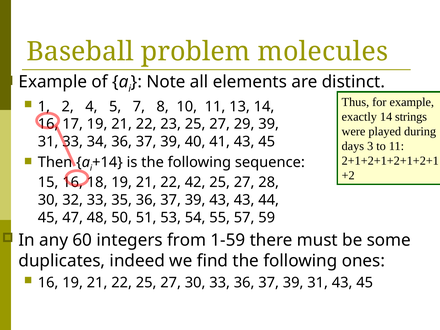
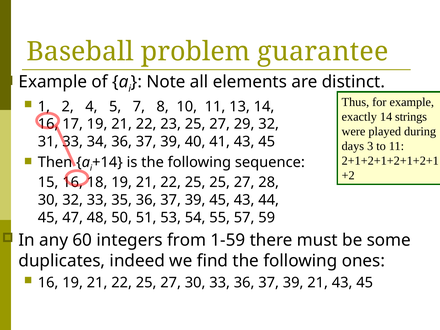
molecules: molecules -> guarantee (323, 52)
29 39: 39 -> 32 (269, 124)
42: 42 -> 25 (195, 182)
39 43: 43 -> 45 (220, 200)
37 39 31: 31 -> 21 (318, 283)
